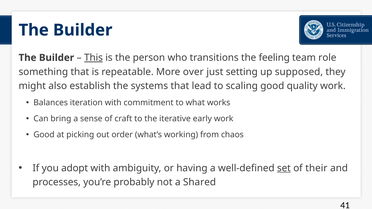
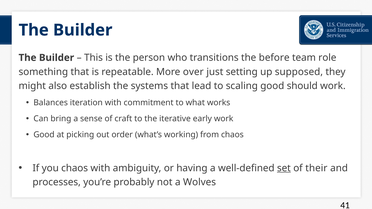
This underline: present -> none (93, 58)
feeling: feeling -> before (274, 58)
quality: quality -> should (302, 86)
you adopt: adopt -> chaos (75, 168)
Shared: Shared -> Wolves (200, 182)
